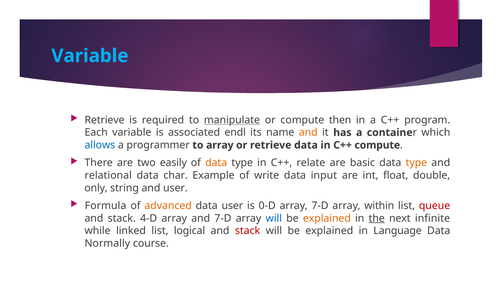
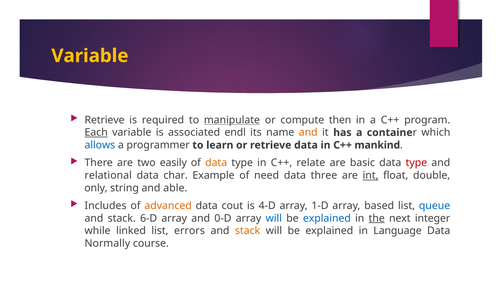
Variable colour: light blue -> yellow (90, 56)
Each underline: none -> present (96, 133)
to array: array -> learn (220, 145)
C++ compute: compute -> mankind (377, 145)
type colour: orange -> red (416, 163)
write: write -> need (267, 176)
input: input -> three (324, 176)
int underline: none -> present (371, 176)
and user: user -> able (175, 188)
Formula: Formula -> Includes (106, 206)
data user: user -> cout (232, 206)
0-D: 0-D -> 4-D (267, 206)
array 7-D: 7-D -> 1-D (320, 206)
within: within -> based (379, 206)
queue colour: red -> blue (435, 206)
4-D: 4-D -> 6-D (149, 219)
and 7-D: 7-D -> 0-D (223, 219)
explained colour: orange -> blue (327, 219)
infinite: infinite -> integer (433, 219)
logical: logical -> errors (189, 231)
stack colour: red -> orange (248, 231)
